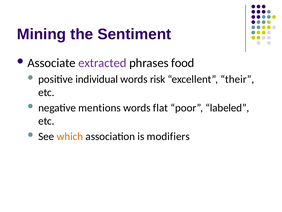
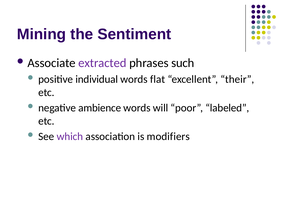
food: food -> such (183, 63)
risk: risk -> flat (158, 79)
mentions: mentions -> ambience (100, 108)
flat: flat -> will (161, 108)
which colour: orange -> purple (70, 136)
